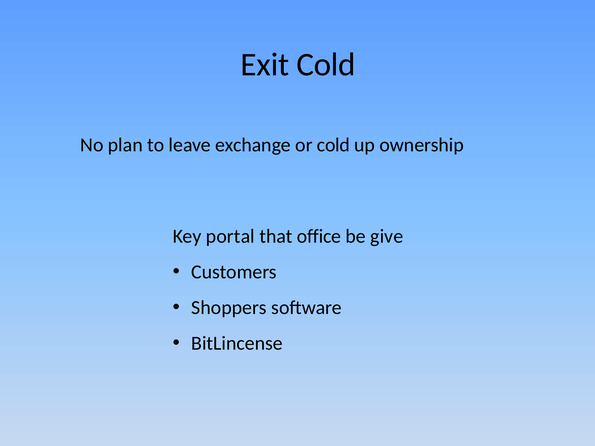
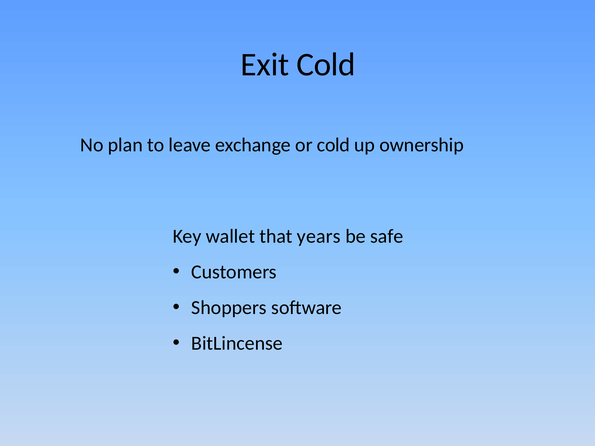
portal: portal -> wallet (230, 236)
office: office -> years (319, 236)
give: give -> safe (387, 236)
